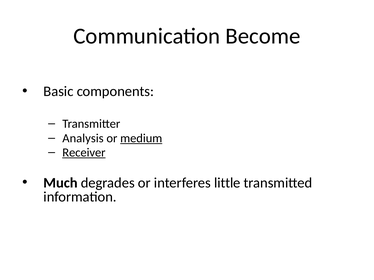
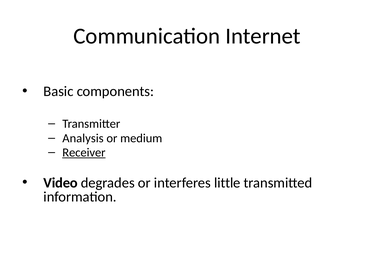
Become: Become -> Internet (263, 36)
medium underline: present -> none (141, 138)
Much: Much -> Video (61, 183)
